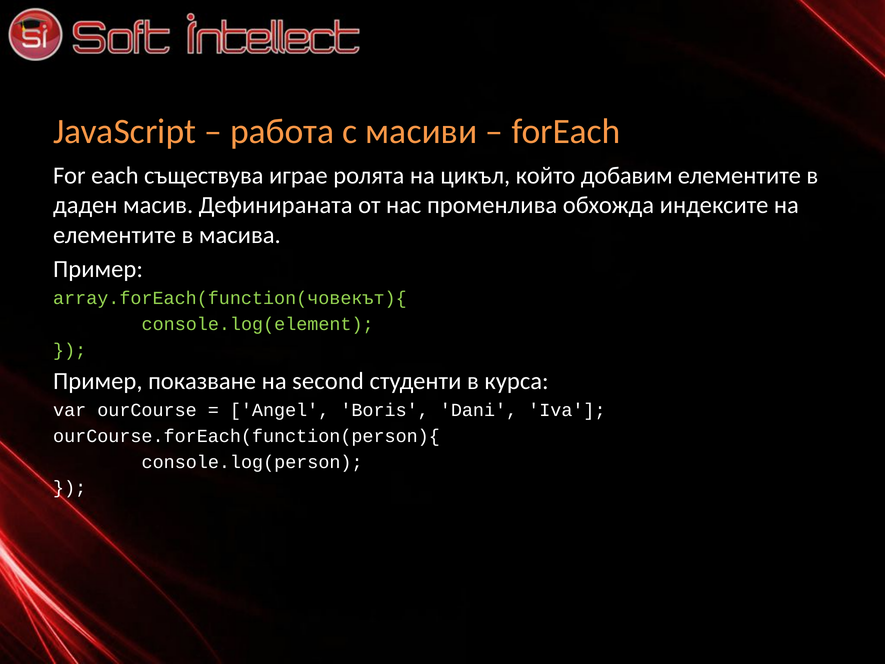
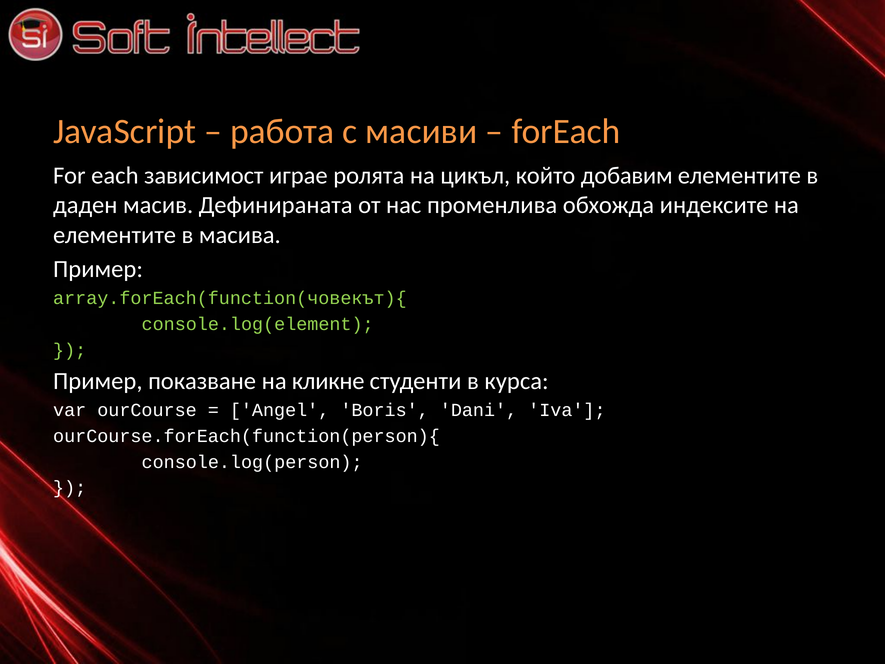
съществува: съществува -> зависимост (204, 176)
second: second -> кликне (328, 381)
